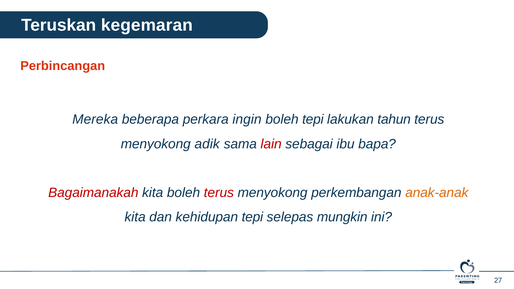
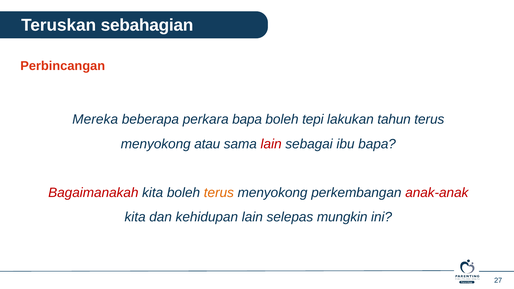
kegemaran: kegemaran -> sebahagian (147, 25)
perkara ingin: ingin -> bapa (247, 120)
adik: adik -> atau (207, 144)
terus colour: red -> orange (219, 193)
anak-anak colour: orange -> red (437, 193)
kehidupan tepi: tepi -> lain (252, 217)
